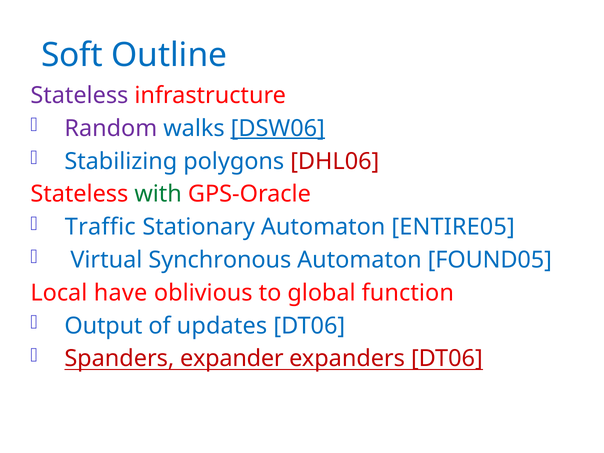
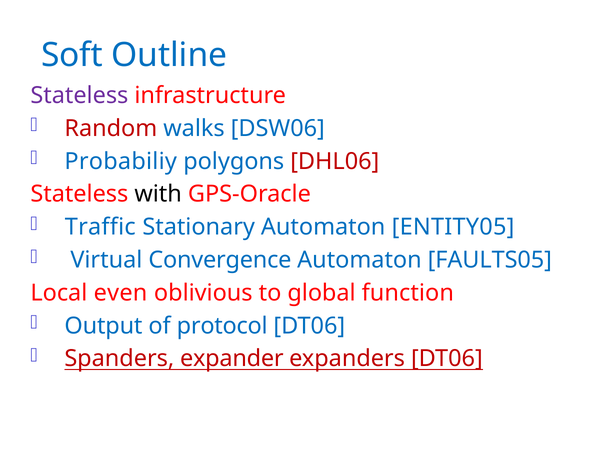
Random colour: purple -> red (111, 128)
DSW06 underline: present -> none (278, 128)
Stabilizing: Stabilizing -> Probabiliy (121, 161)
with colour: green -> black (158, 194)
ENTIRE05: ENTIRE05 -> ENTITY05 (453, 227)
Synchronous: Synchronous -> Convergence (220, 260)
FOUND05: FOUND05 -> FAULTS05 (490, 260)
have: have -> even (121, 293)
updates: updates -> protocol (222, 326)
